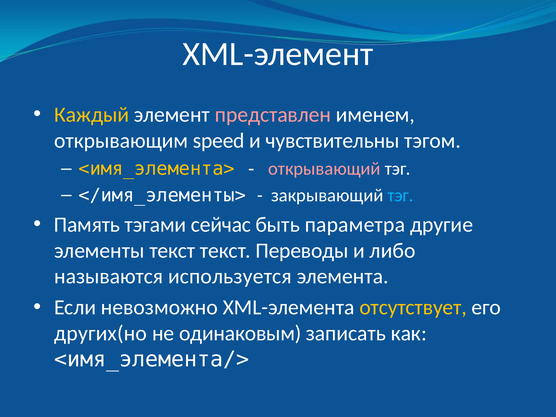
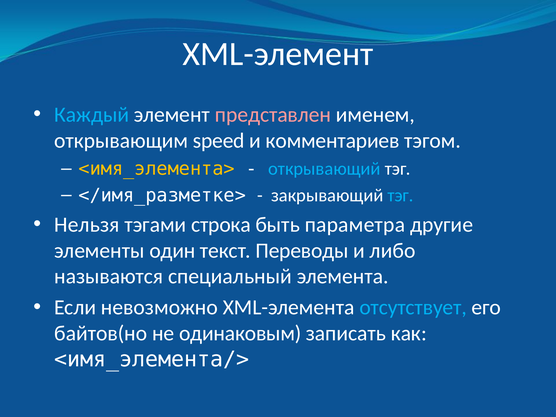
Каждый colour: yellow -> light blue (92, 115)
чувствительны: чувствительны -> комментариев (333, 141)
открывающий colour: pink -> light blue (324, 169)
</имя_элементы>: </имя_элементы> -> </имя_разметке> (162, 195)
Память: Память -> Нельзя (87, 225)
сейчас: сейчас -> строка (221, 225)
элементы текст: текст -> один (172, 251)
используется: используется -> специальный (230, 277)
отсутствует colour: yellow -> light blue (413, 307)
других(но: других(но -> байтов(но (101, 333)
